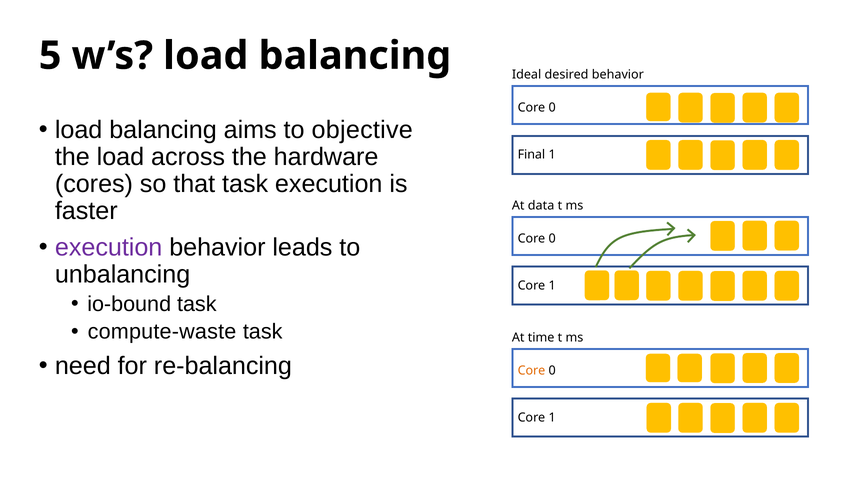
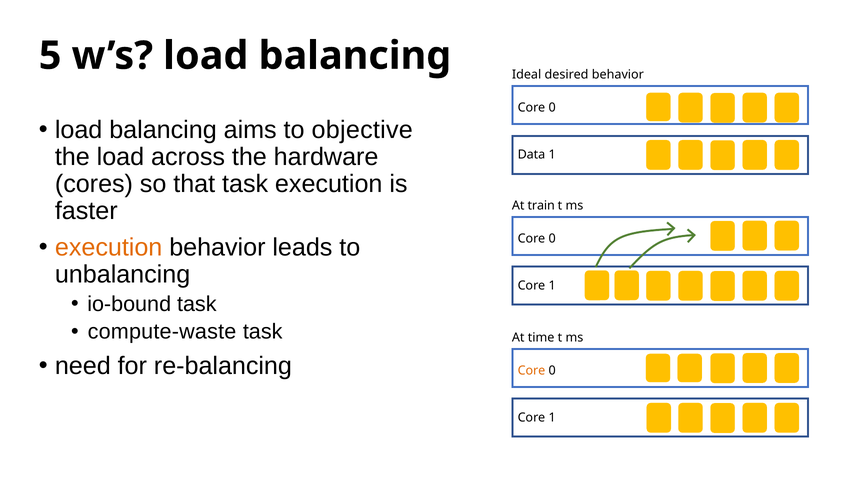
Final: Final -> Data (531, 155)
data: data -> train (541, 206)
execution colour: purple -> orange (109, 247)
